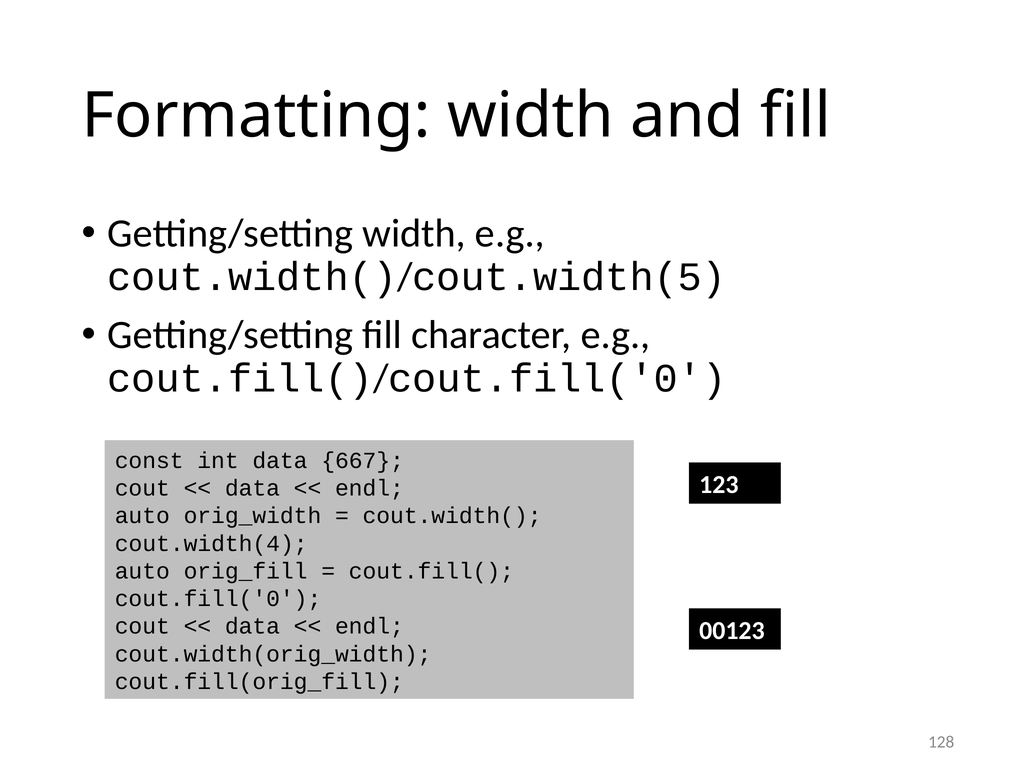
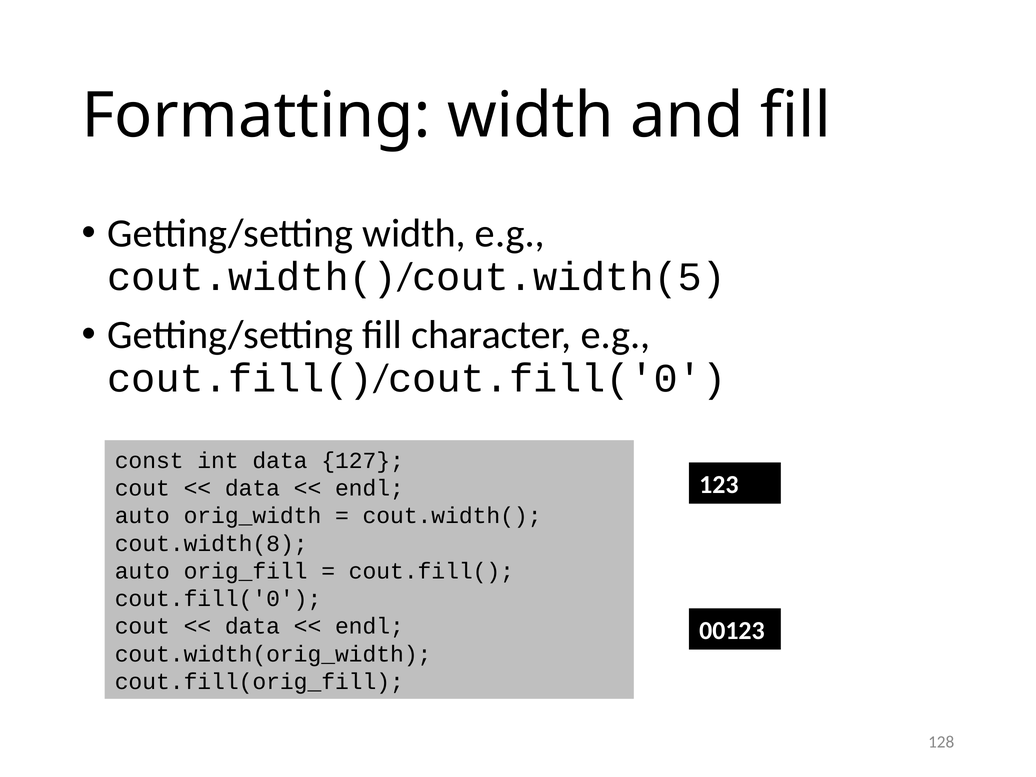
667: 667 -> 127 (363, 461)
cout.width(4: cout.width(4 -> cout.width(8 (211, 543)
